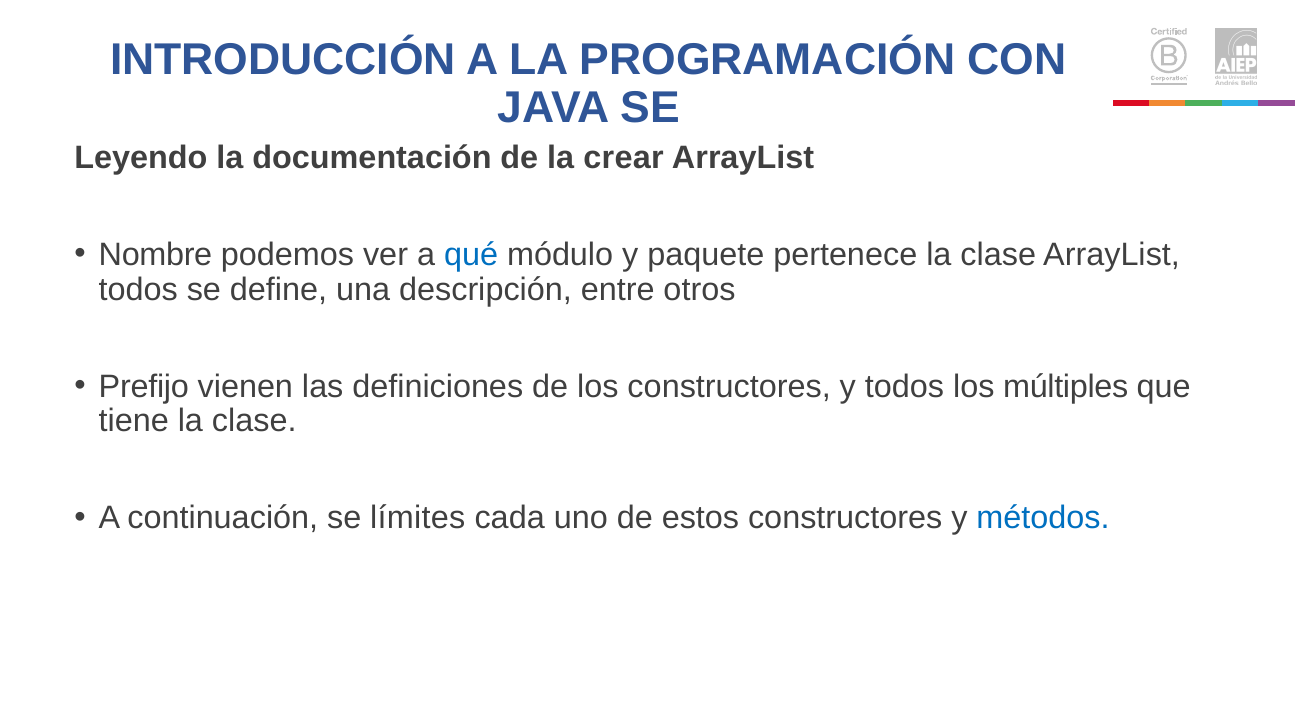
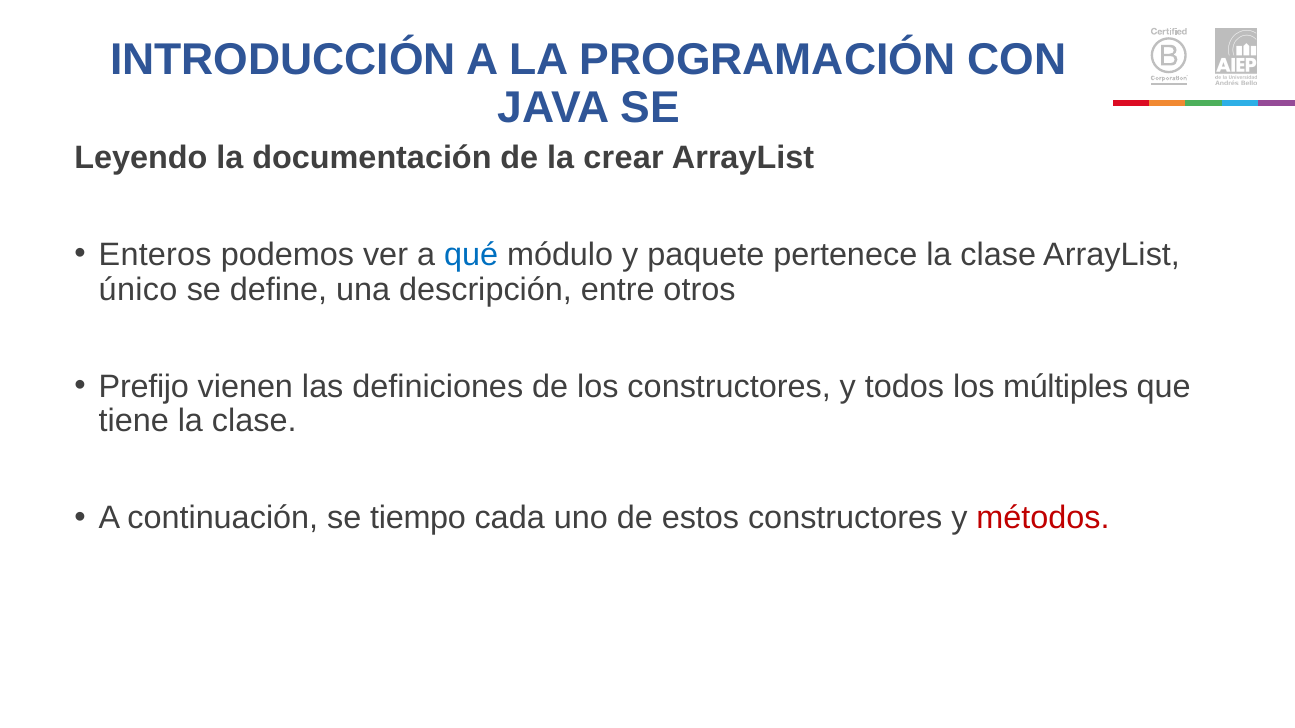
Nombre: Nombre -> Enteros (155, 255)
todos: todos -> único (138, 290)
límites: límites -> tiempo (418, 518)
métodos colour: blue -> red (1043, 518)
